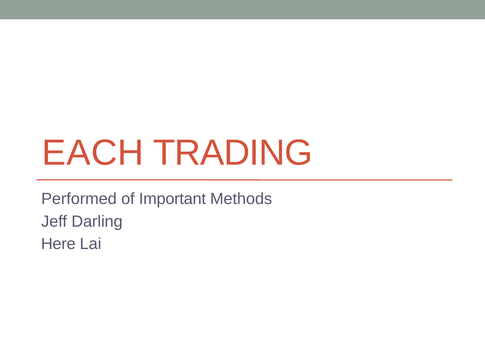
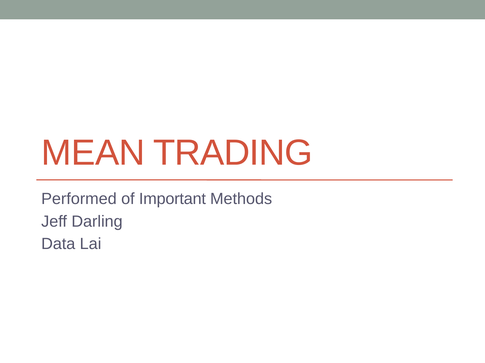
EACH: EACH -> MEAN (93, 153)
Here: Here -> Data (58, 244)
